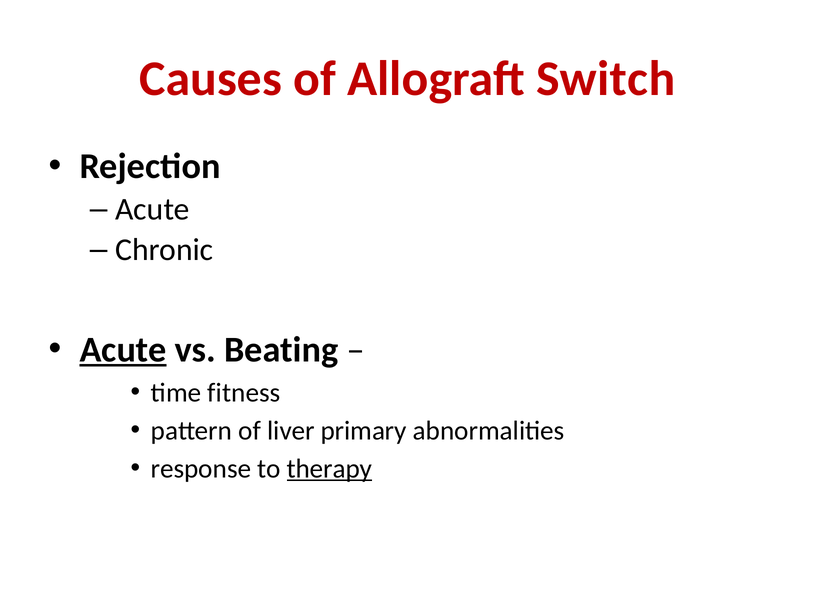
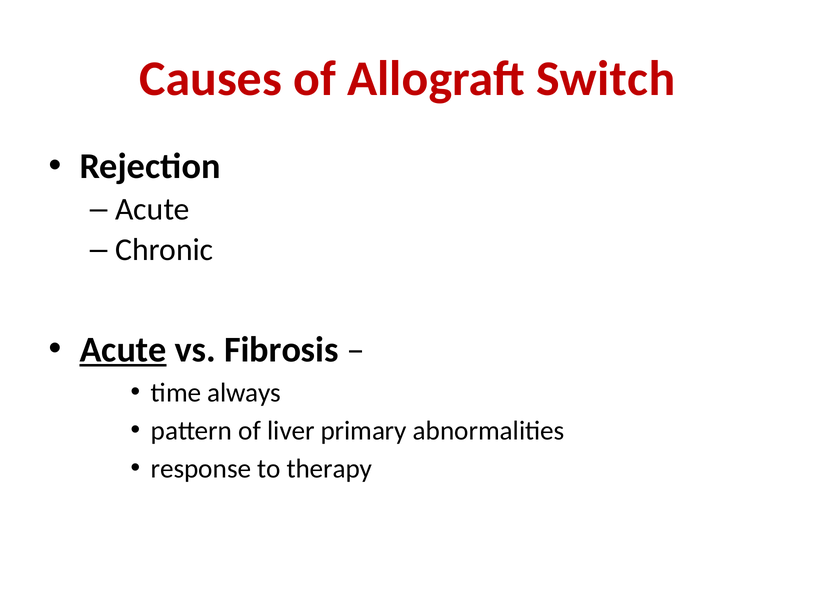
Beating: Beating -> Fibrosis (281, 350)
fitness: fitness -> always (244, 393)
therapy underline: present -> none (329, 469)
